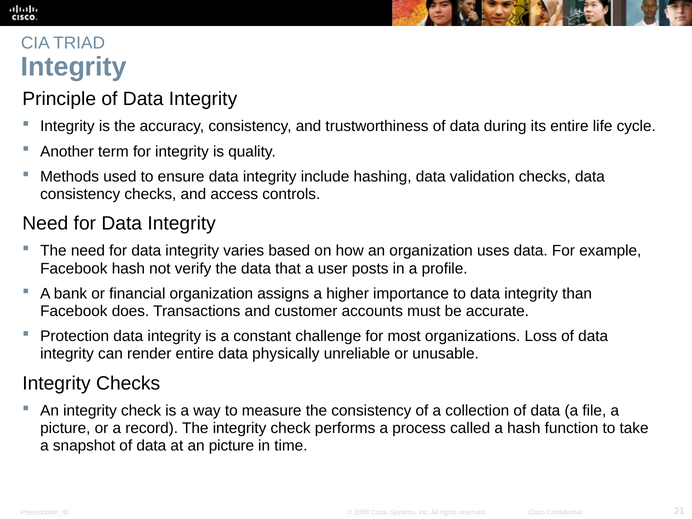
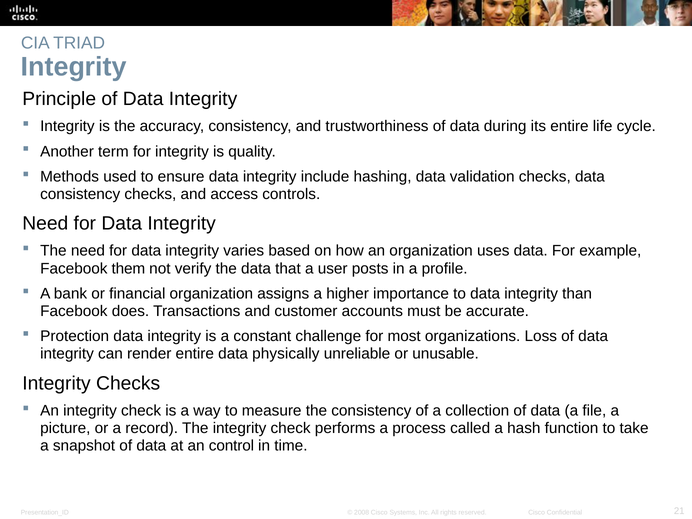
Facebook hash: hash -> them (128, 268)
an picture: picture -> control (231, 446)
